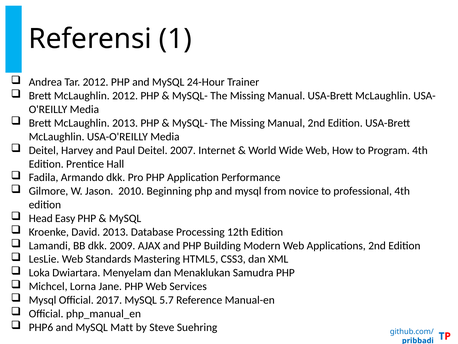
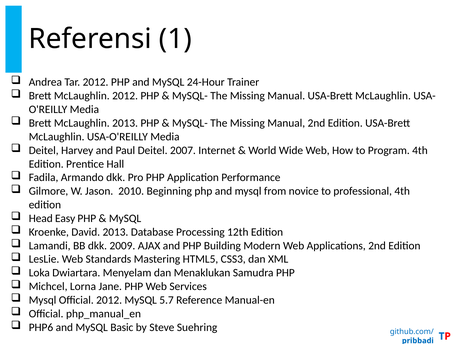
Official 2017: 2017 -> 2012 (109, 300)
Matt: Matt -> Basic (122, 327)
